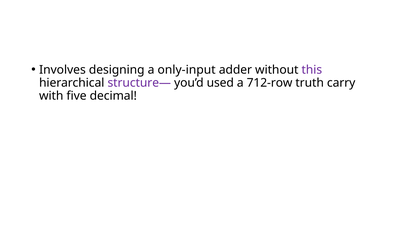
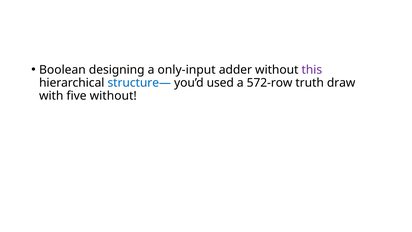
Involves: Involves -> Boolean (62, 70)
structure— colour: purple -> blue (139, 83)
712-row: 712-row -> 572-row (270, 83)
carry: carry -> draw (341, 83)
five decimal: decimal -> without (113, 96)
